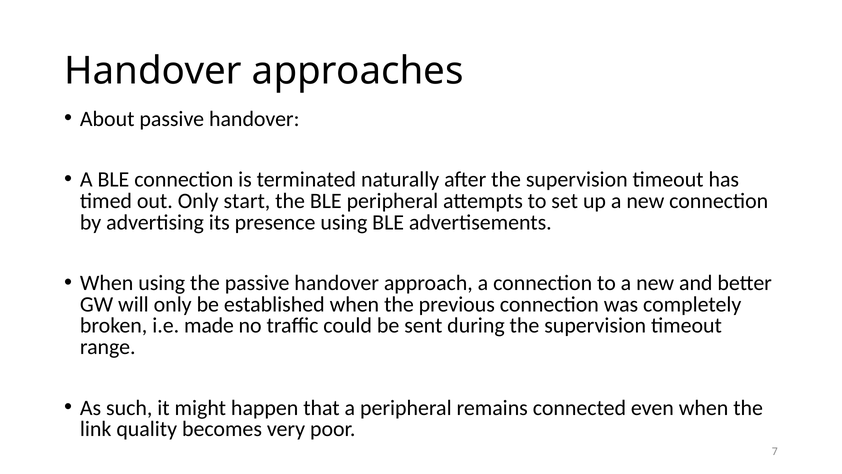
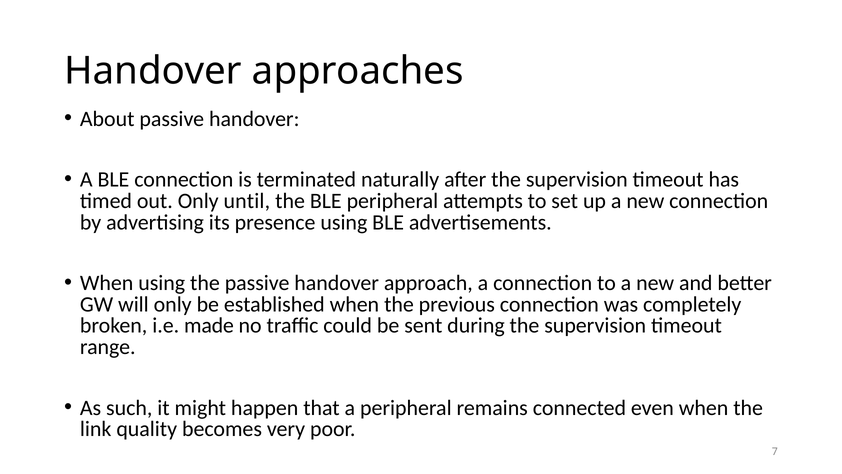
start: start -> until (247, 201)
